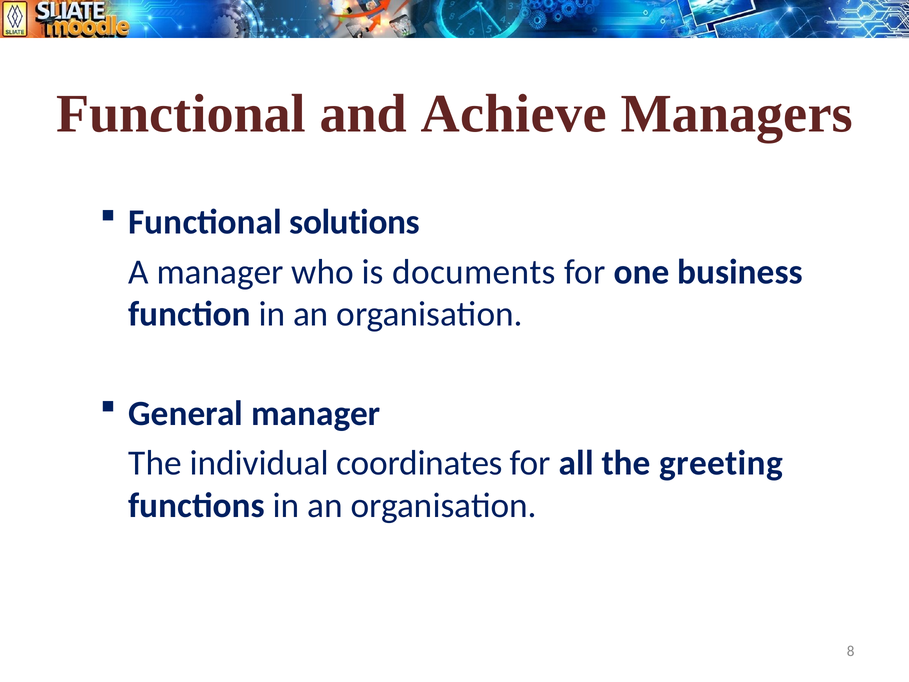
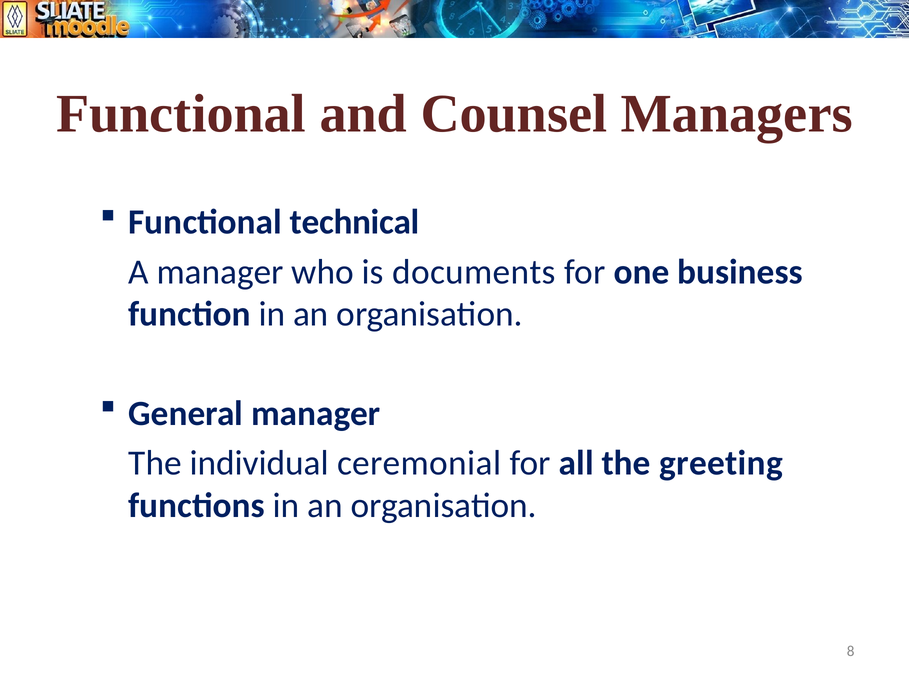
Achieve: Achieve -> Counsel (514, 114)
solutions: solutions -> technical (355, 222)
coordinates: coordinates -> ceremonial (419, 463)
